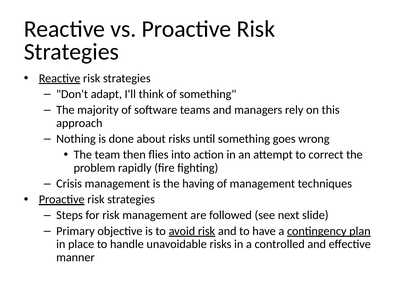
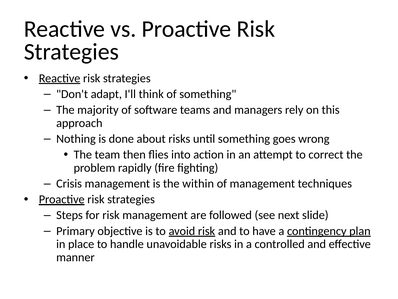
having: having -> within (198, 183)
